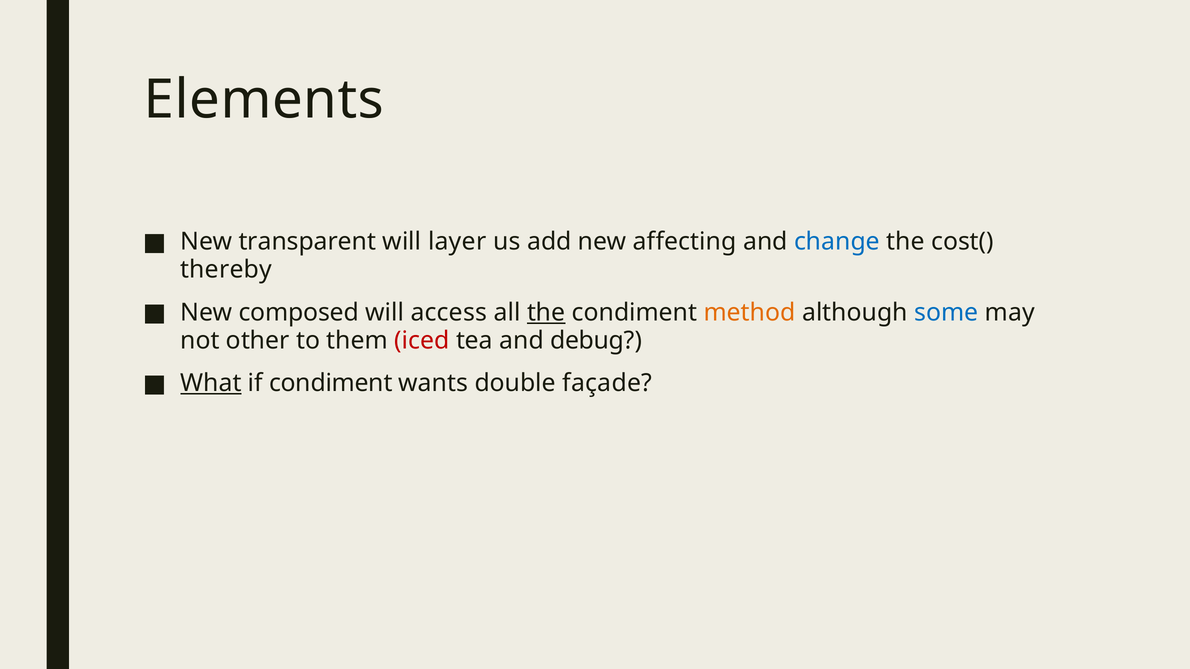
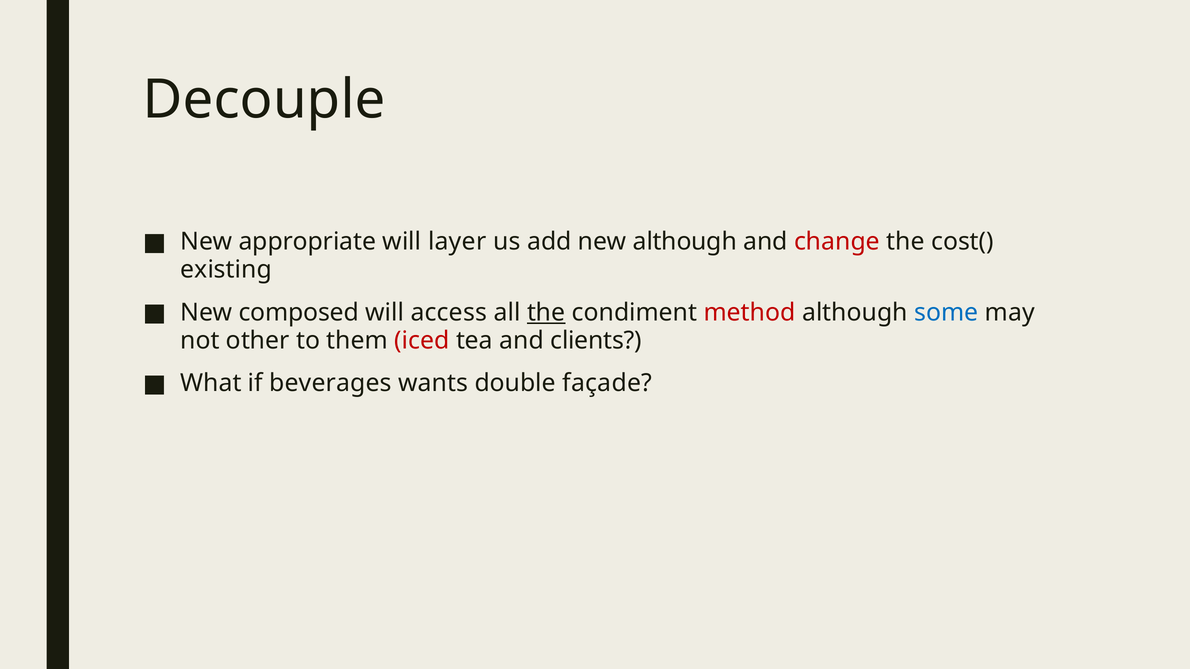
Elements: Elements -> Decouple (264, 100)
transparent: transparent -> appropriate (307, 242)
new affecting: affecting -> although (685, 242)
change colour: blue -> red (837, 242)
thereby: thereby -> existing (226, 270)
method colour: orange -> red (750, 313)
debug: debug -> clients (596, 341)
What underline: present -> none (211, 383)
if condiment: condiment -> beverages (331, 383)
